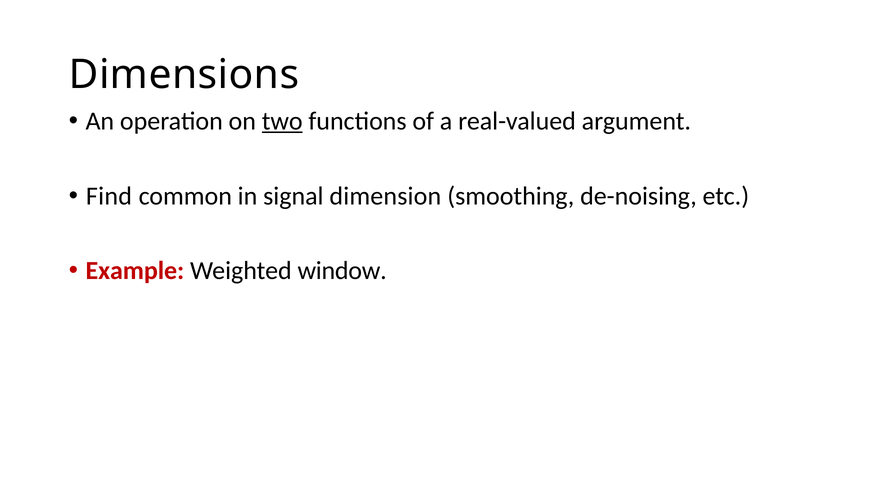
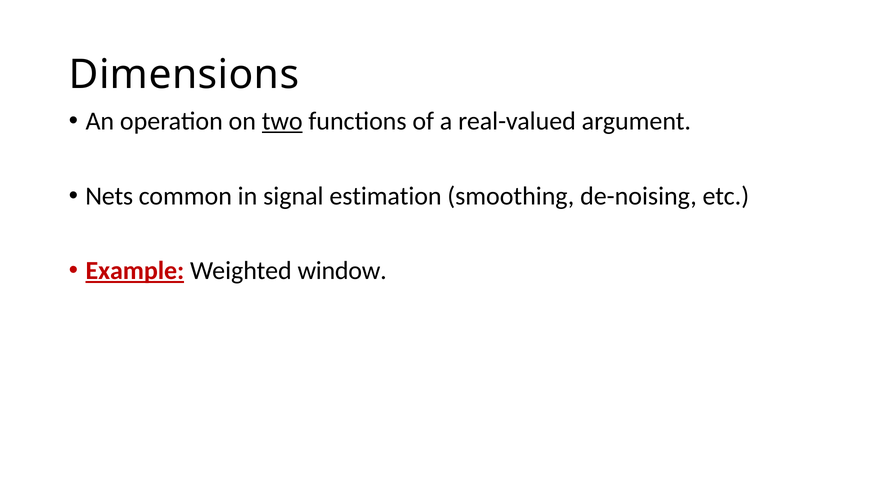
Find: Find -> Nets (109, 196)
dimension: dimension -> estimation (385, 196)
Example underline: none -> present (135, 271)
